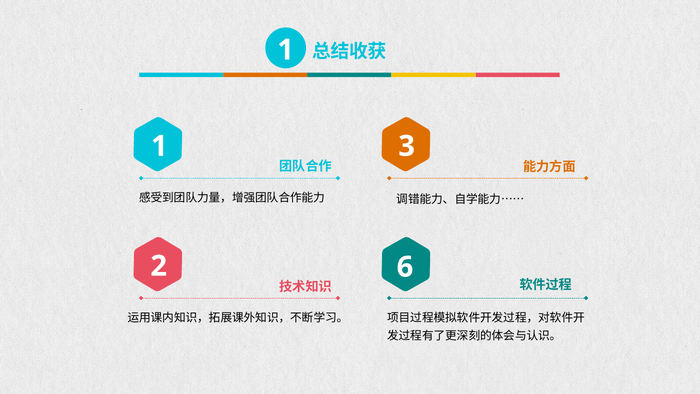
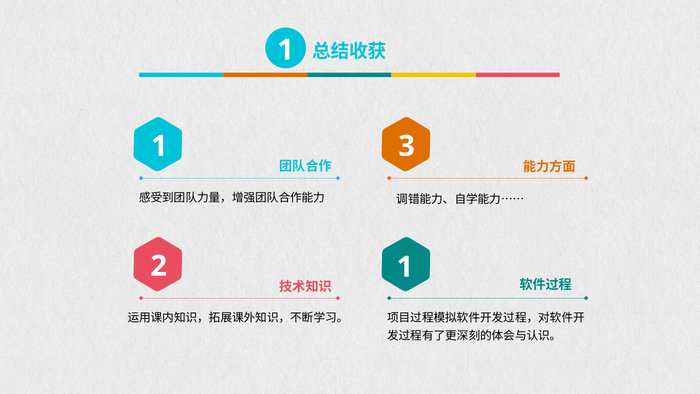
2 6: 6 -> 1 (405, 267)
